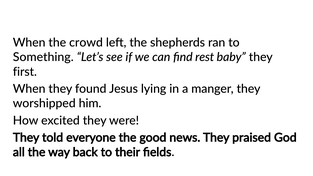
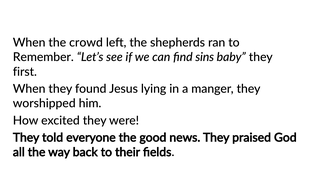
Something: Something -> Remember (43, 57)
rest: rest -> sins (205, 57)
